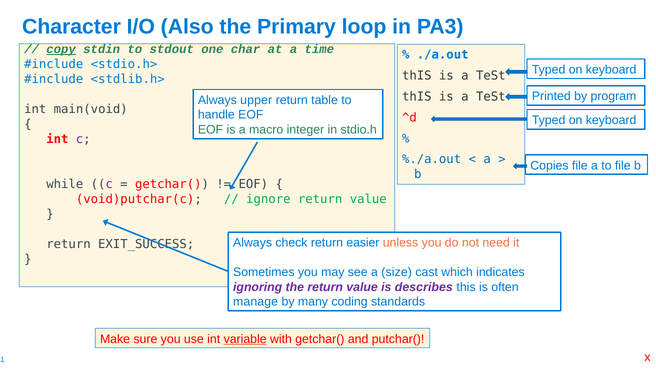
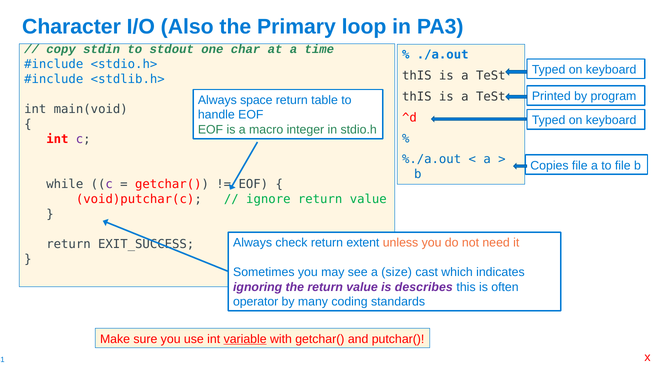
copy underline: present -> none (61, 49)
upper: upper -> space (256, 100)
easier: easier -> extent (363, 243)
manage: manage -> operator (256, 302)
